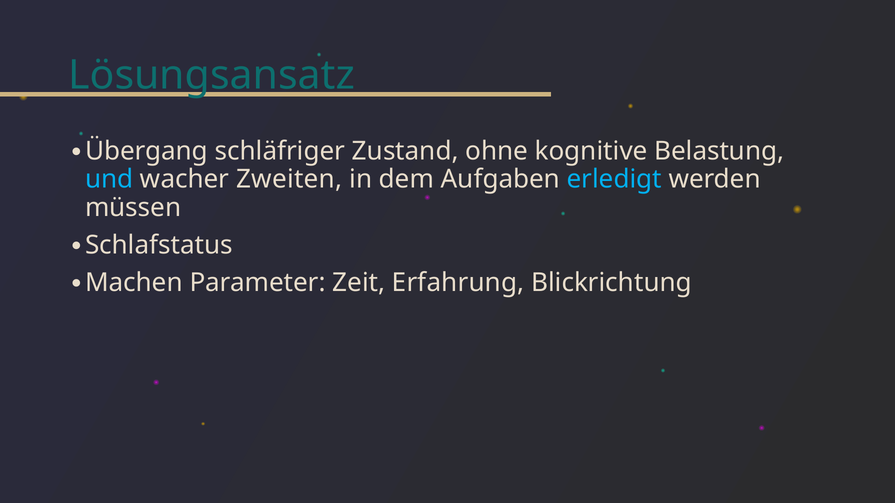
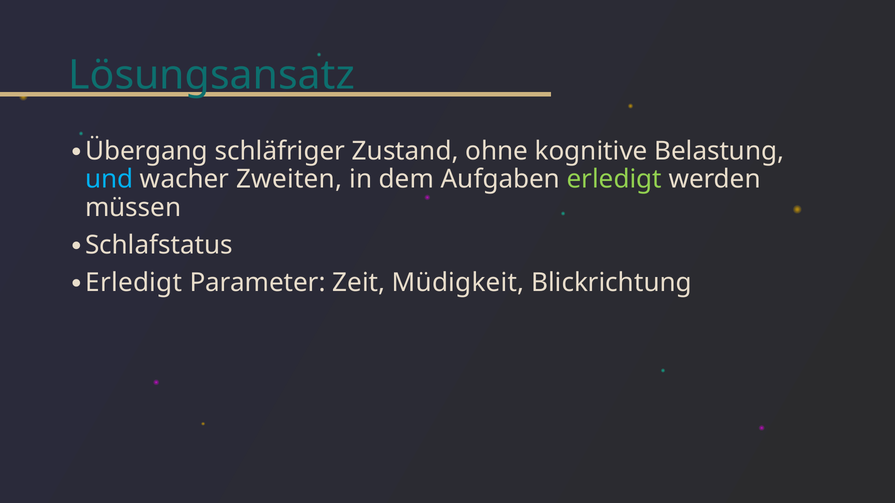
erledigt colour: light blue -> light green (614, 180)
Machen: Machen -> Erledigt (134, 283)
Erfahrung: Erfahrung -> Müdigkeit (458, 283)
